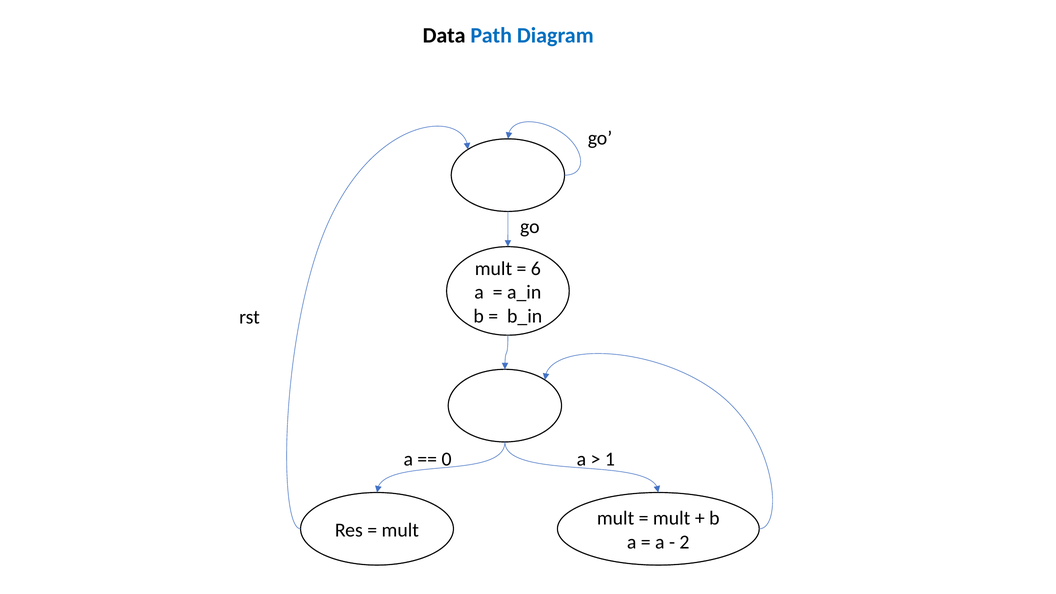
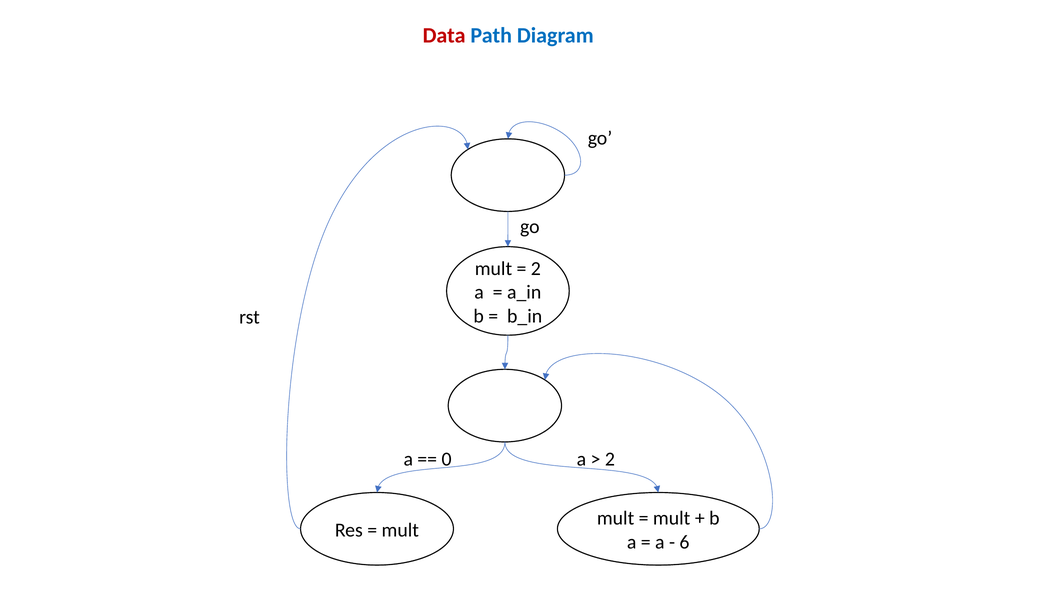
Data colour: black -> red (444, 35)
6: 6 -> 2 (536, 269)
1: 1 -> 2 (610, 459)
2: 2 -> 6 (684, 542)
